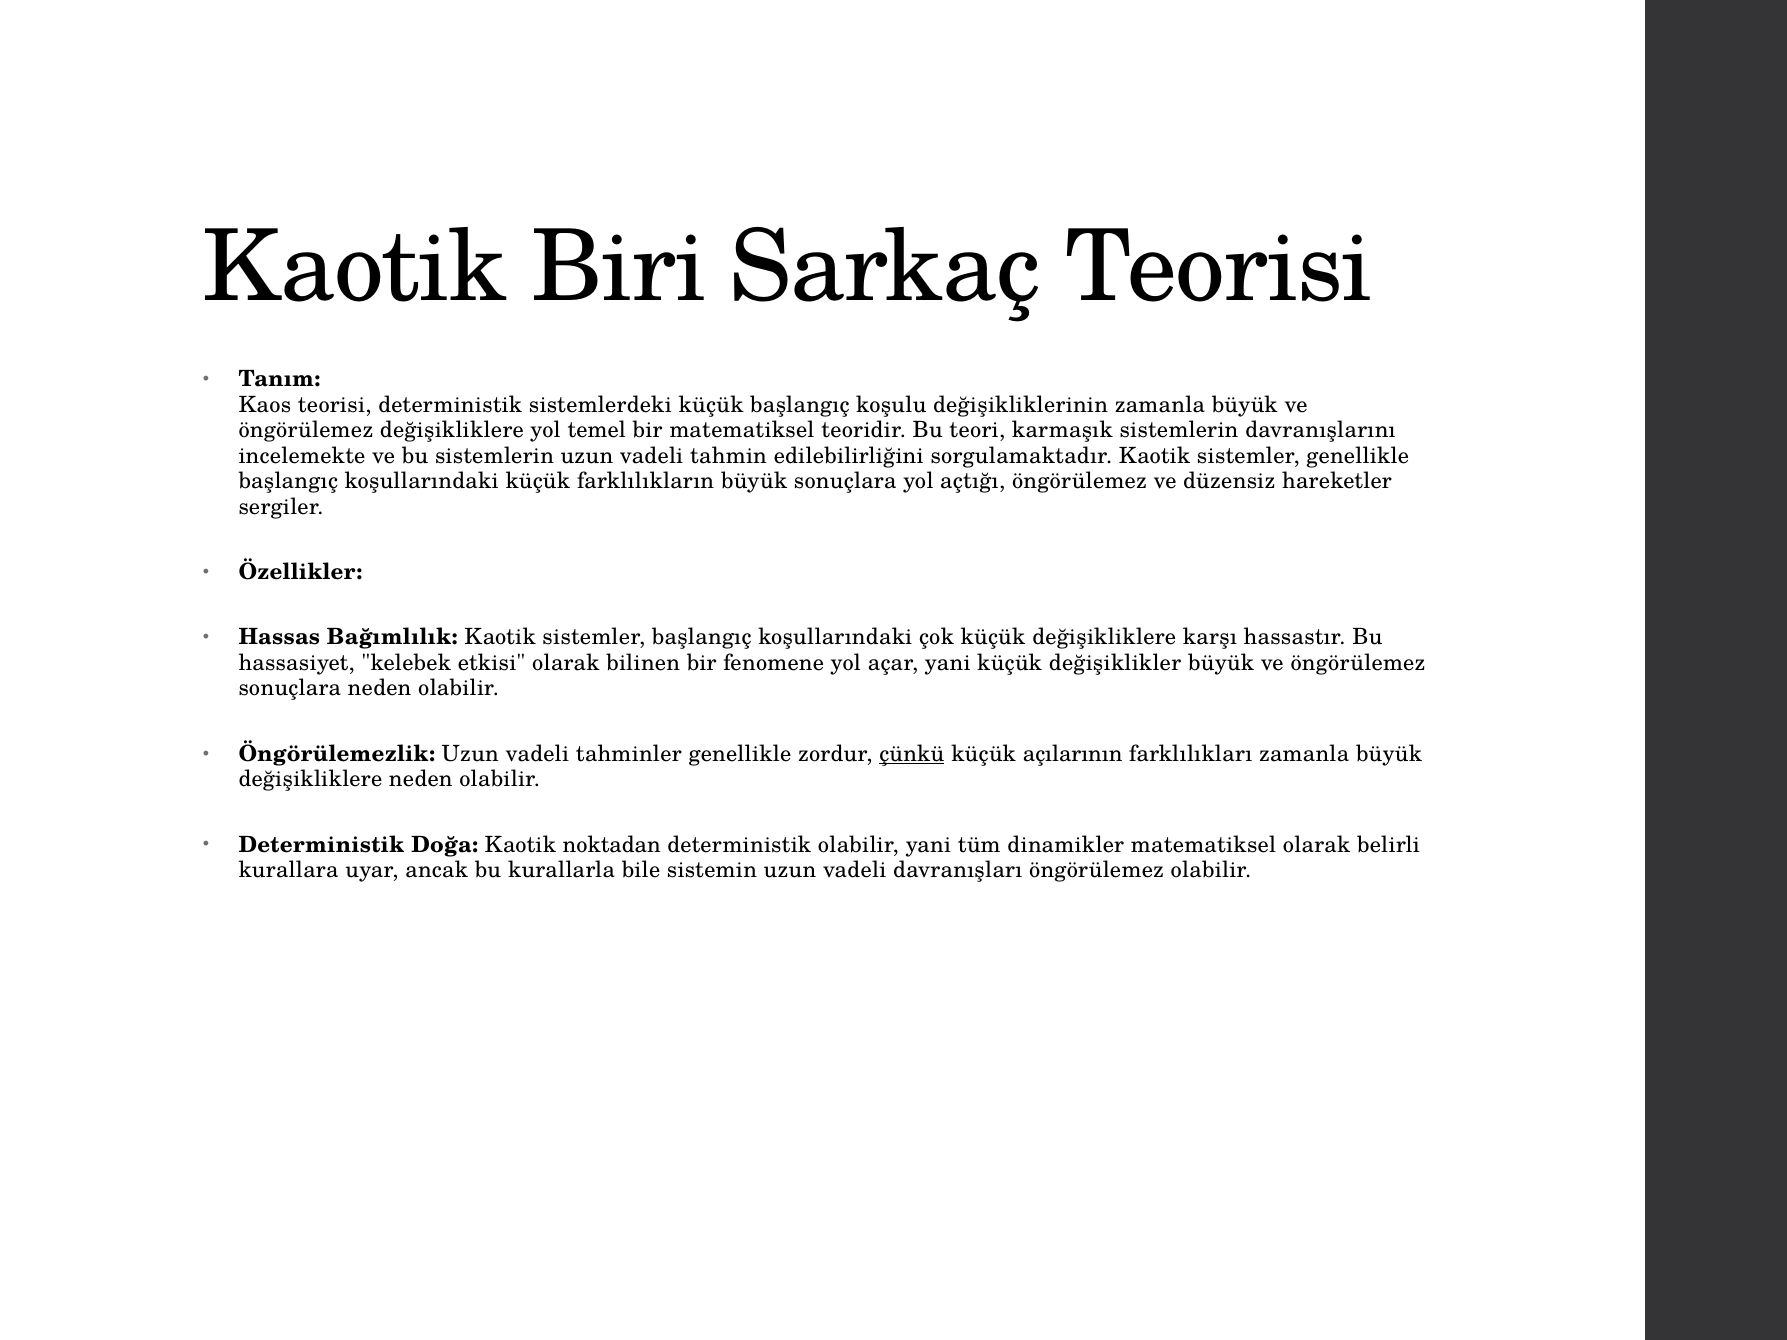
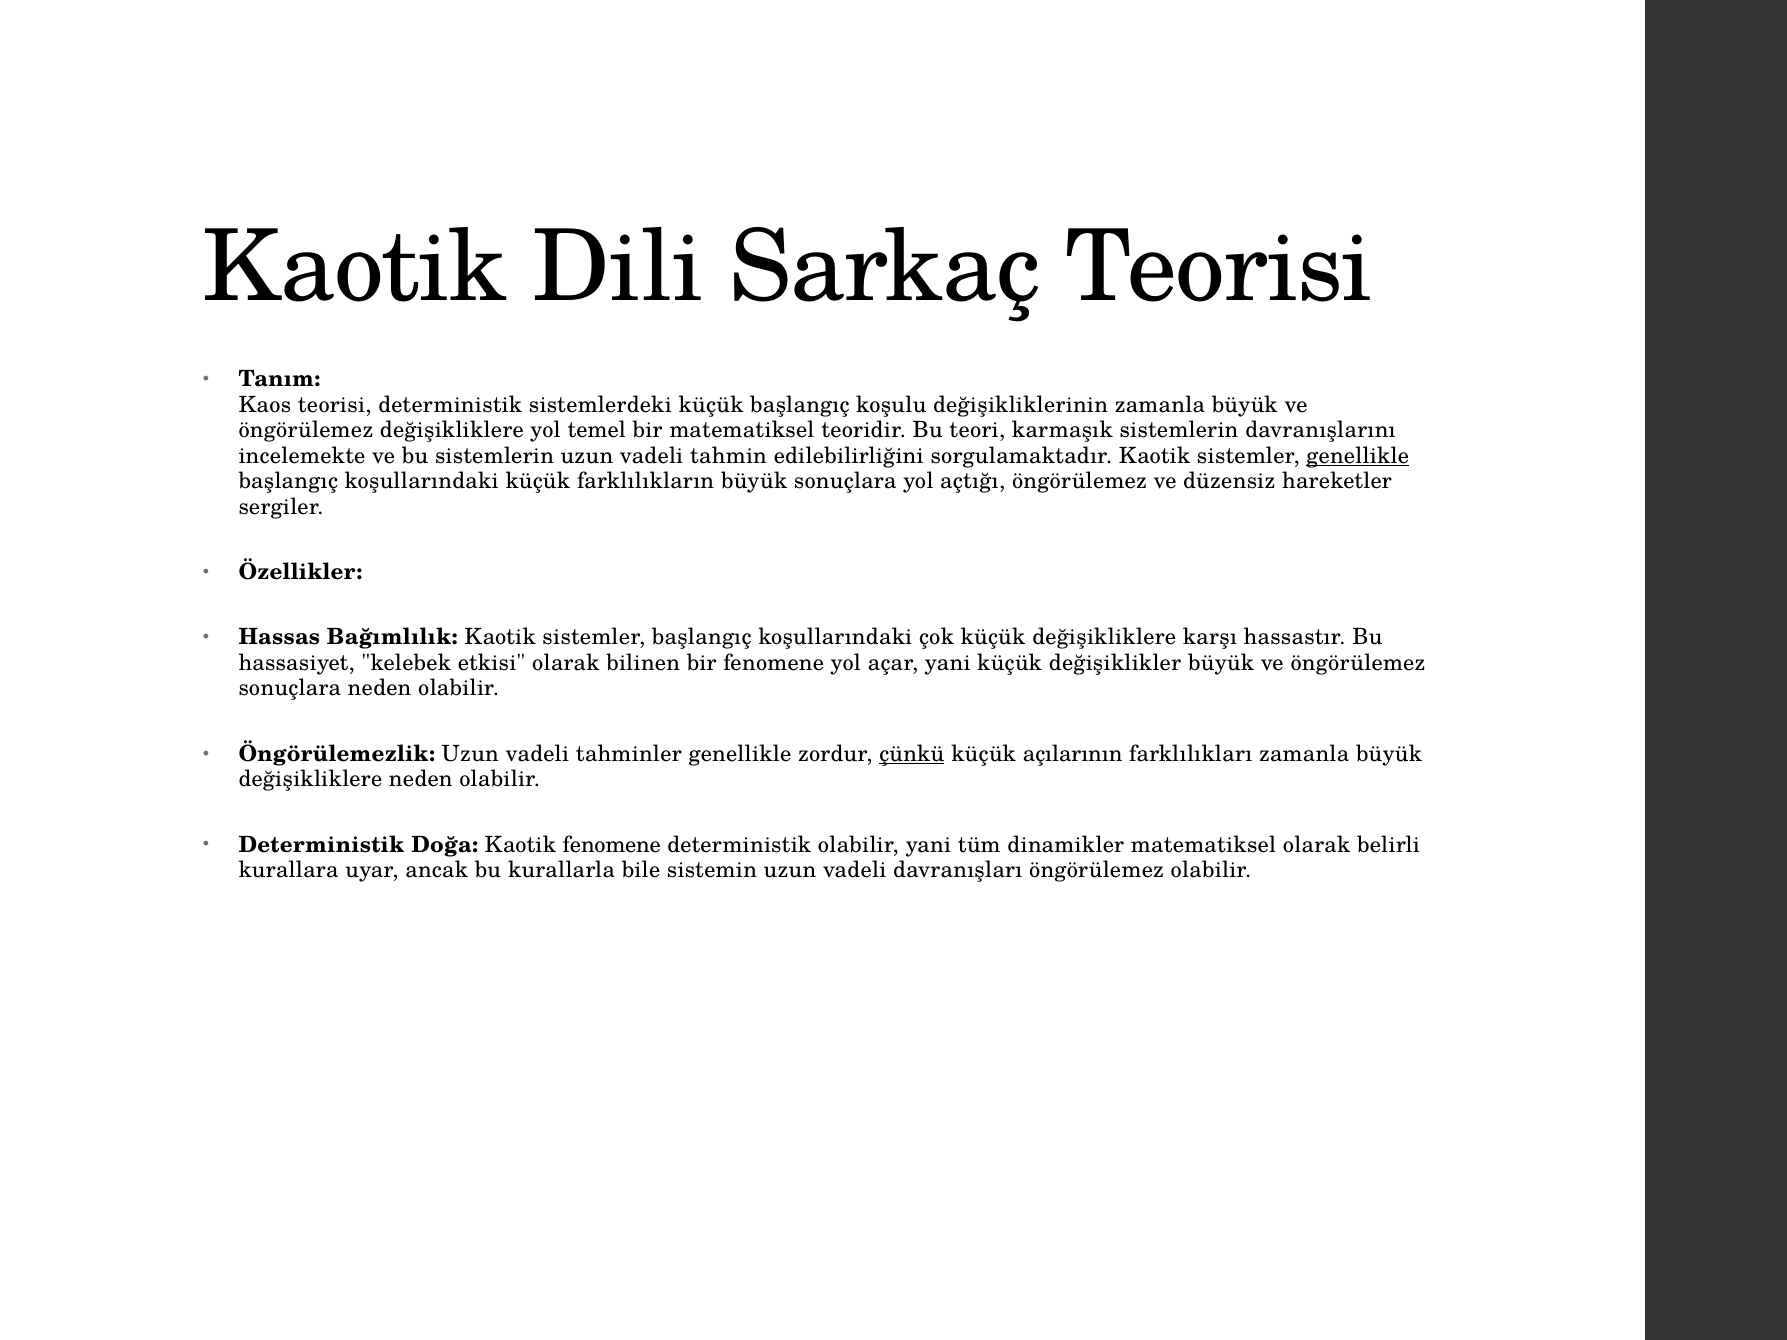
Biri: Biri -> Dili (618, 267)
genellikle underline: none -> present (1358, 456)
Kaotik noktadan: noktadan -> fenomene (612, 845)
